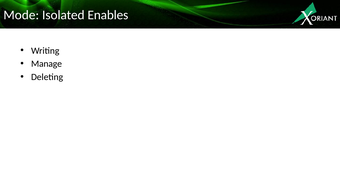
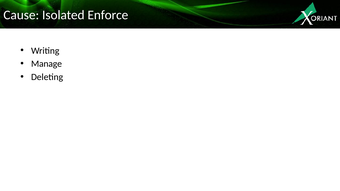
Mode: Mode -> Cause (21, 15)
Enables: Enables -> Enforce (108, 15)
